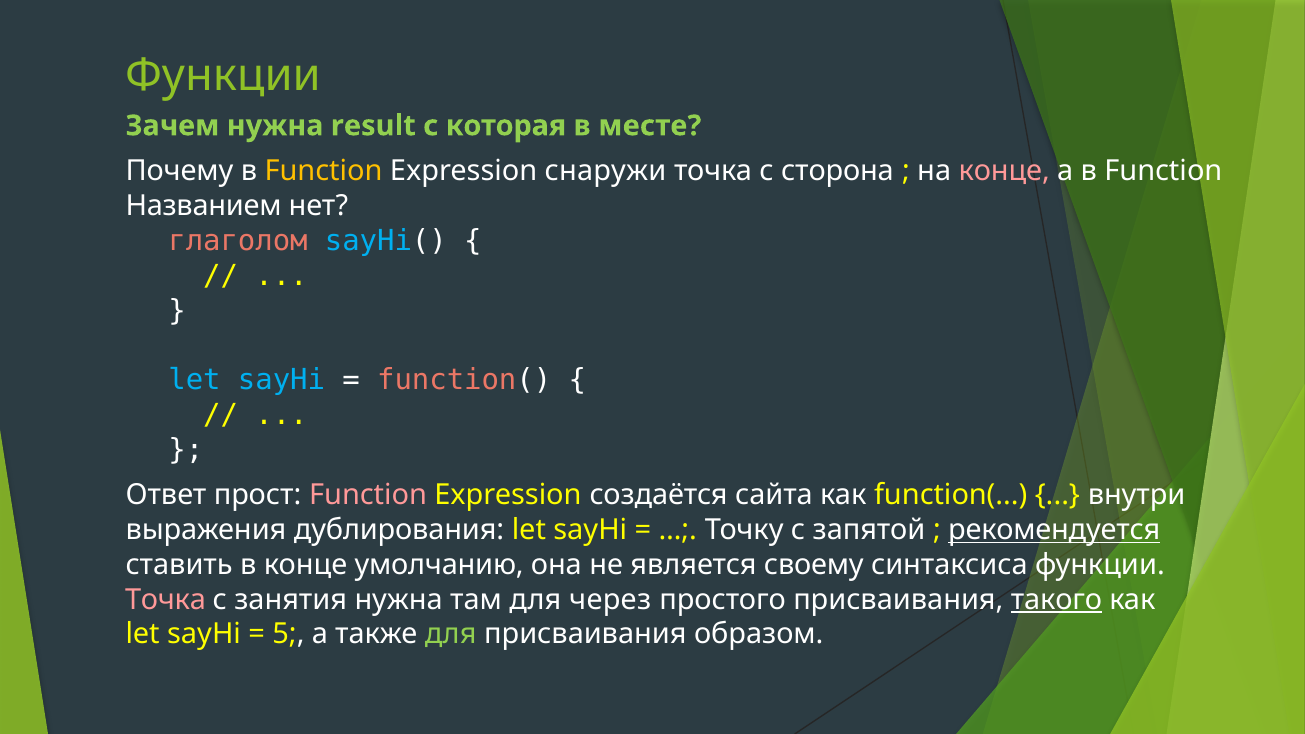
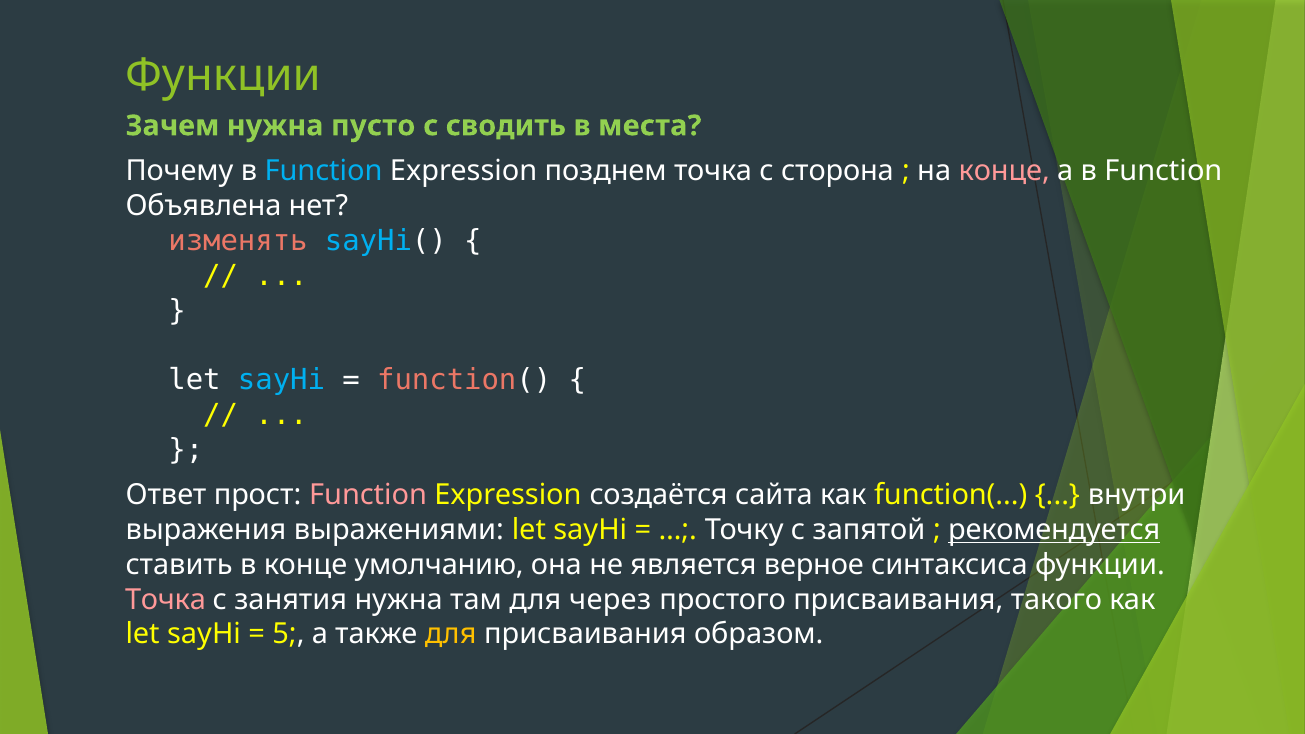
result: result -> пусто (373, 126)
которая: которая -> сводить (506, 126)
месте: месте -> места (650, 126)
Function colour: yellow -> light blue (324, 171)
снаружи: снаружи -> позднем (606, 171)
Названием: Названием -> Объявлена (204, 206)
глаголом: глаголом -> изменять (238, 241)
let colour: light blue -> white (194, 380)
дублирования: дублирования -> выражениями (399, 530)
своему: своему -> верное (814, 565)
такого underline: present -> none (1056, 600)
для colour: light green -> yellow (451, 635)
